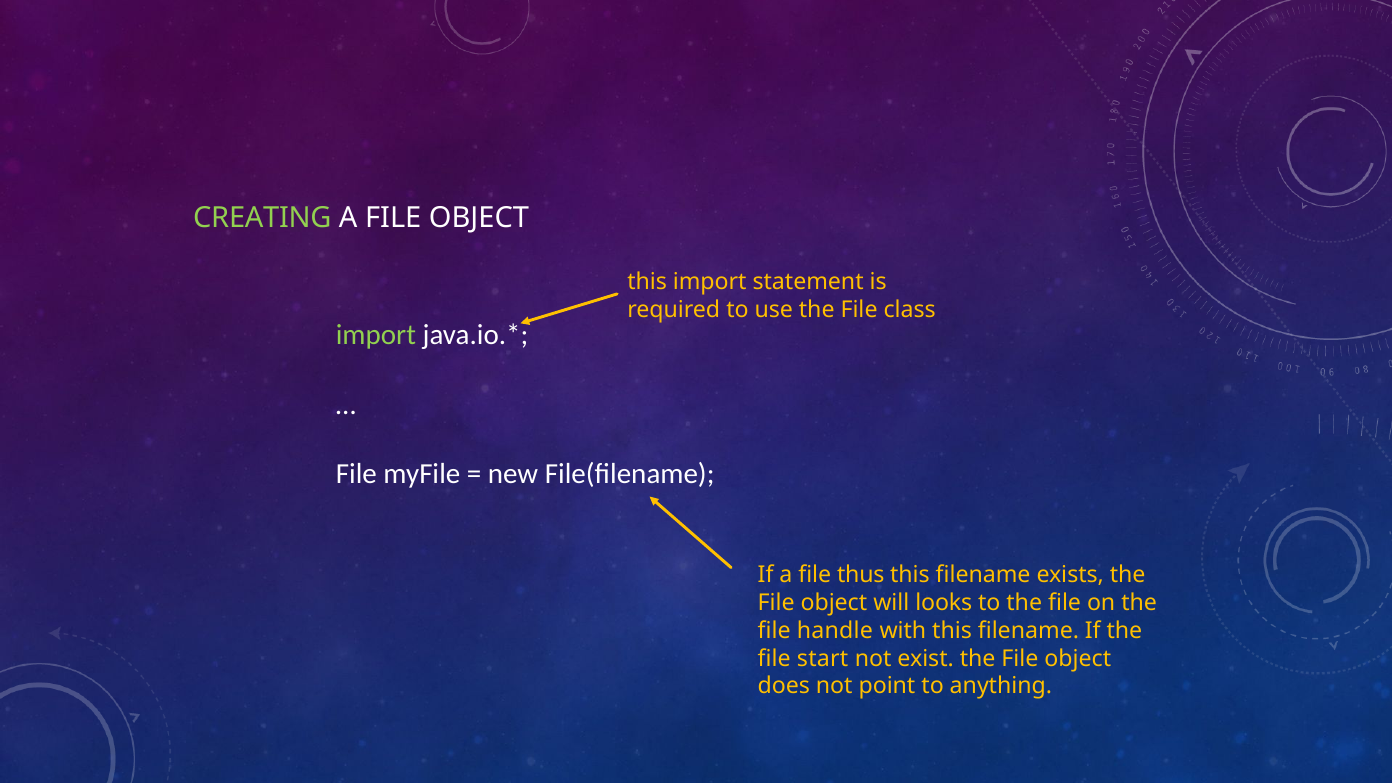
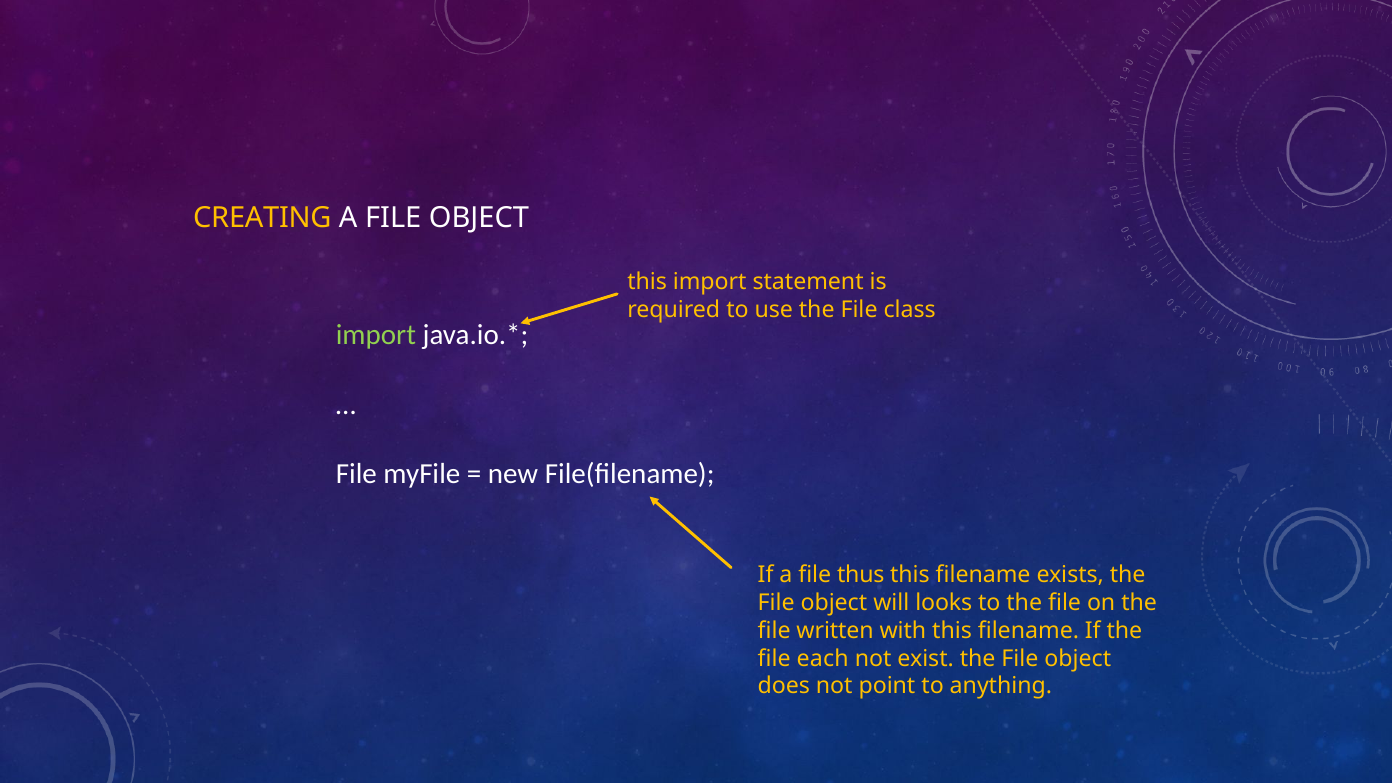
CREATING colour: light green -> yellow (262, 218)
handle: handle -> written (835, 631)
start: start -> each (823, 658)
